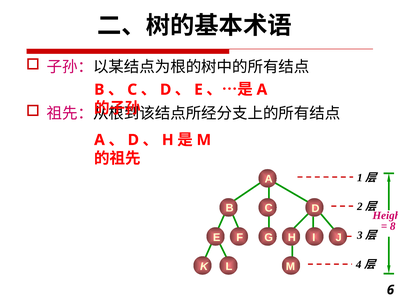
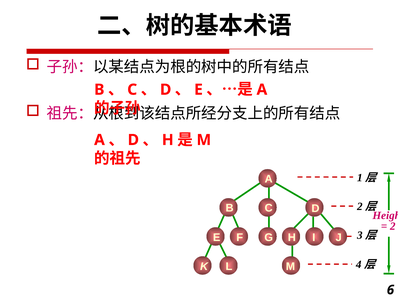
8: 8 -> 2 (393, 226)
